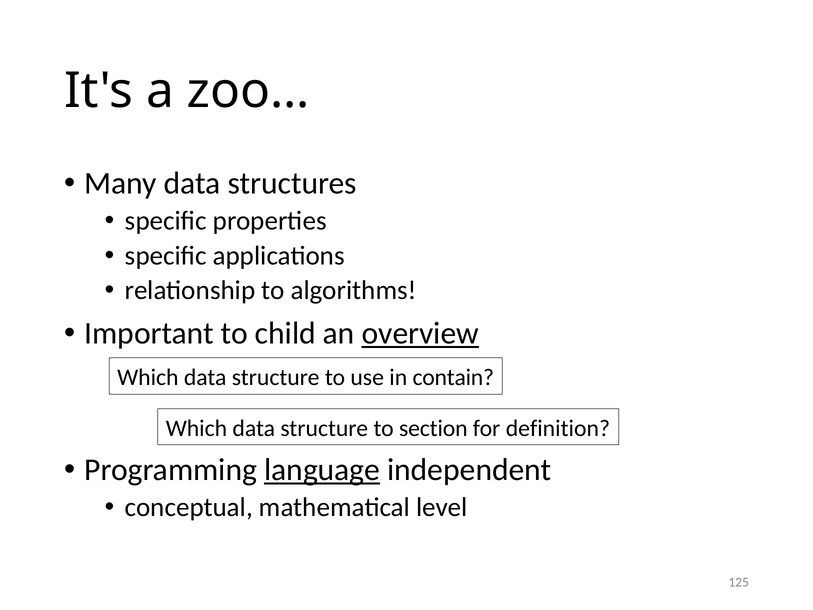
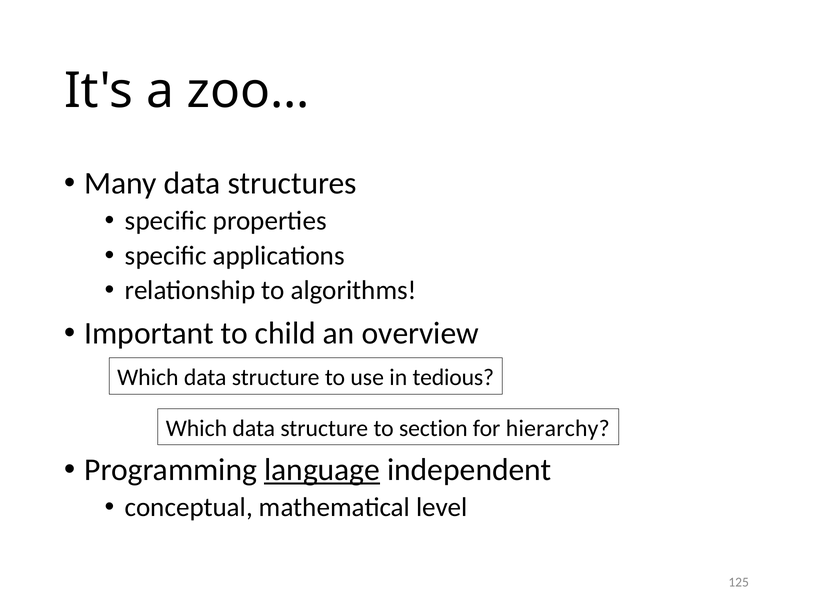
overview underline: present -> none (420, 333)
contain: contain -> tedious (453, 377)
definition: definition -> hierarchy (558, 428)
